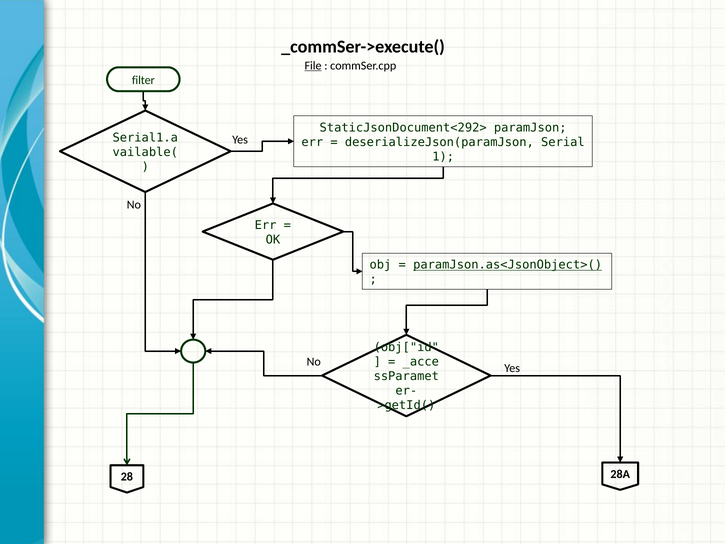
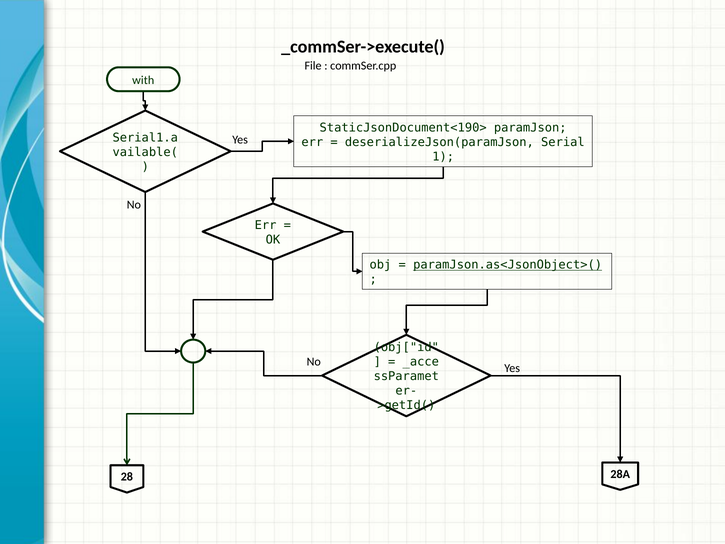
File underline: present -> none (313, 65)
filter: filter -> with (143, 80)
StaticJsonDocument<292>: StaticJsonDocument<292> -> StaticJsonDocument<190> (403, 128)
